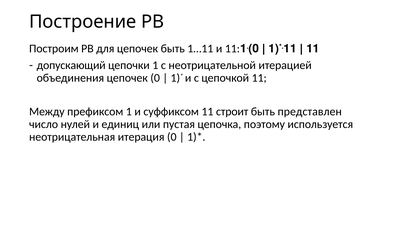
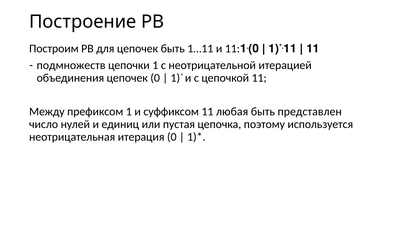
допускающий: допускающий -> подмножеств (71, 65)
строит: строит -> любая (232, 112)
